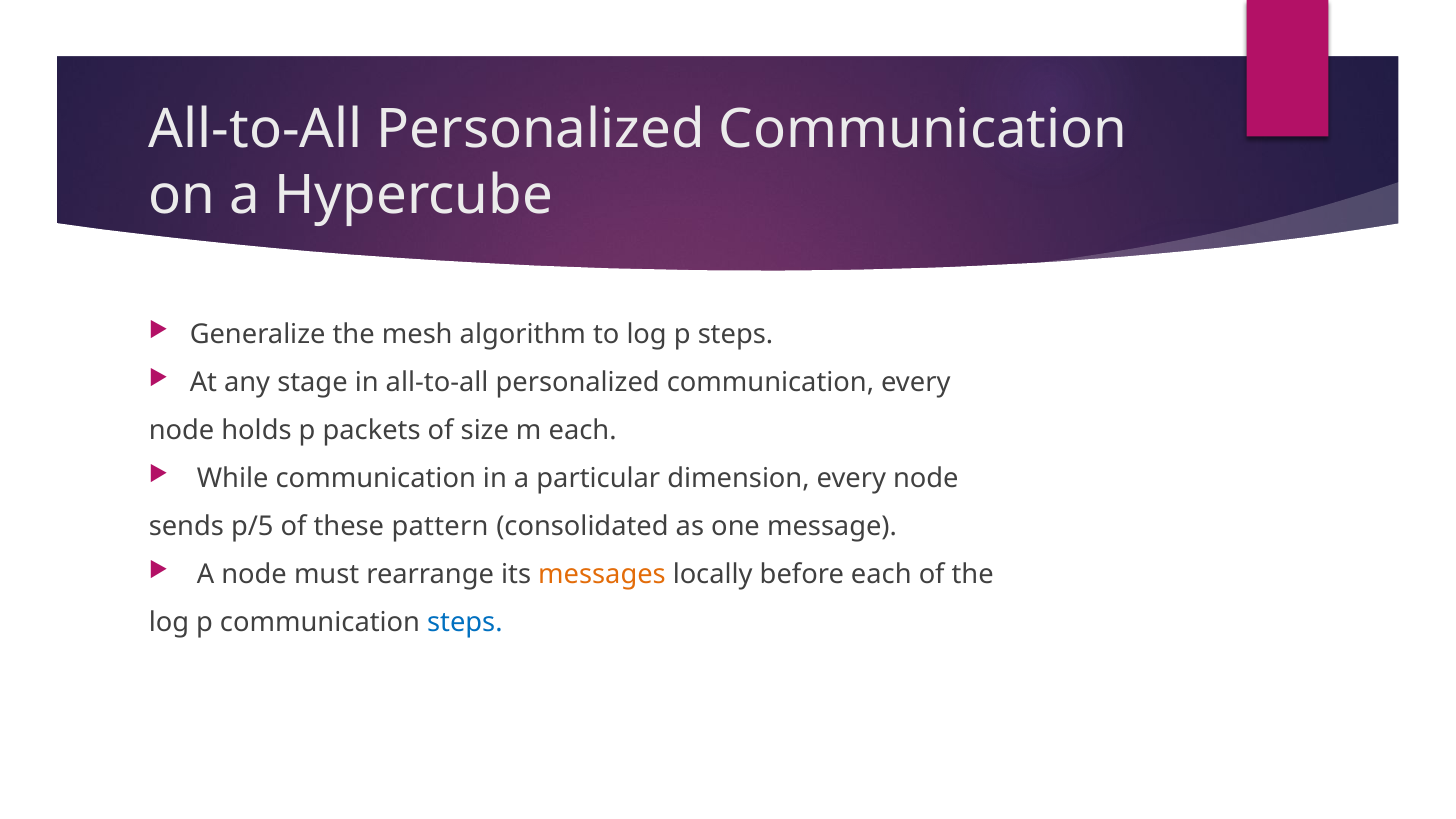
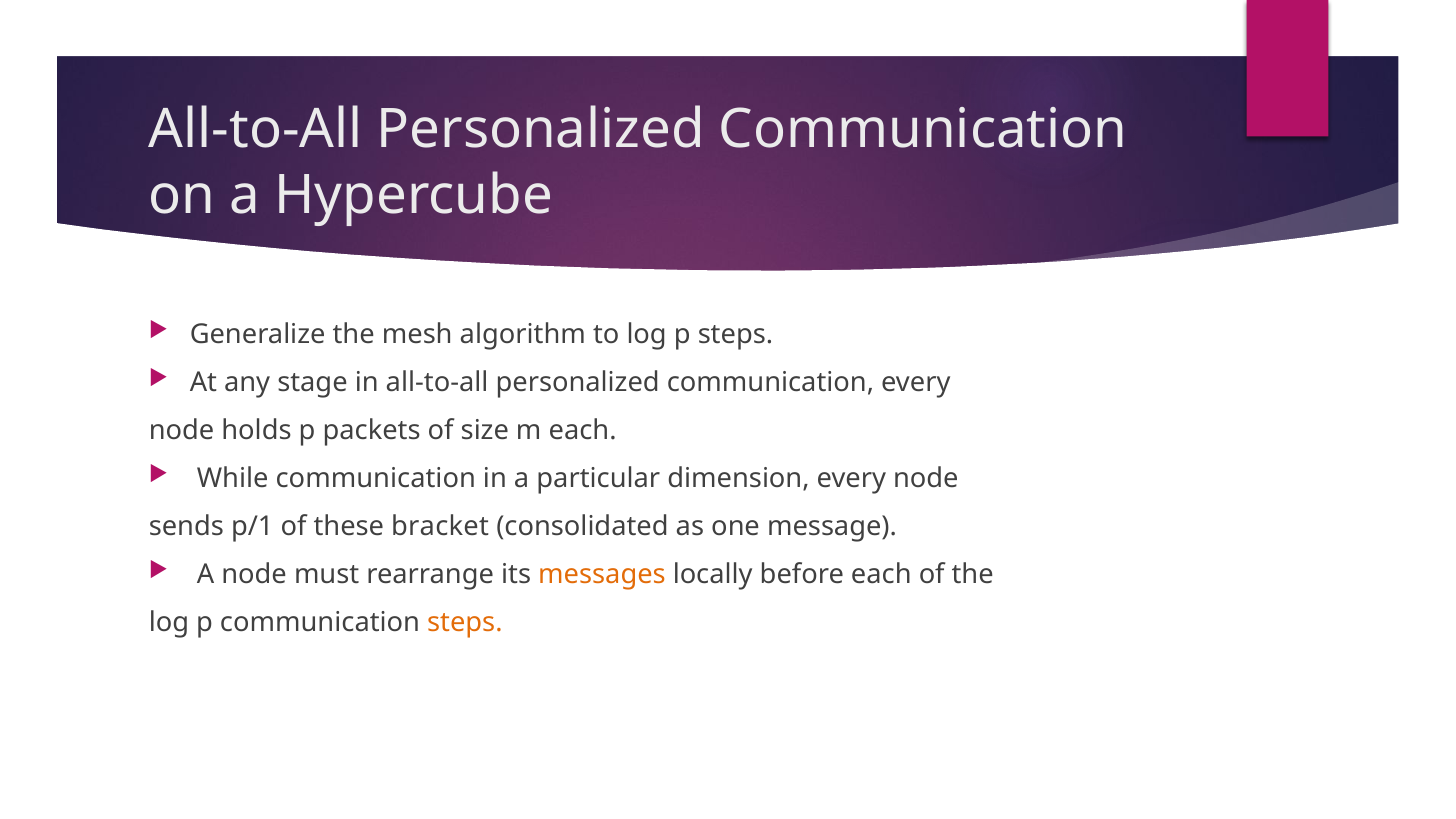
p/5: p/5 -> p/1 (252, 526)
pattern: pattern -> bracket (440, 526)
steps colour: blue -> orange (465, 622)
